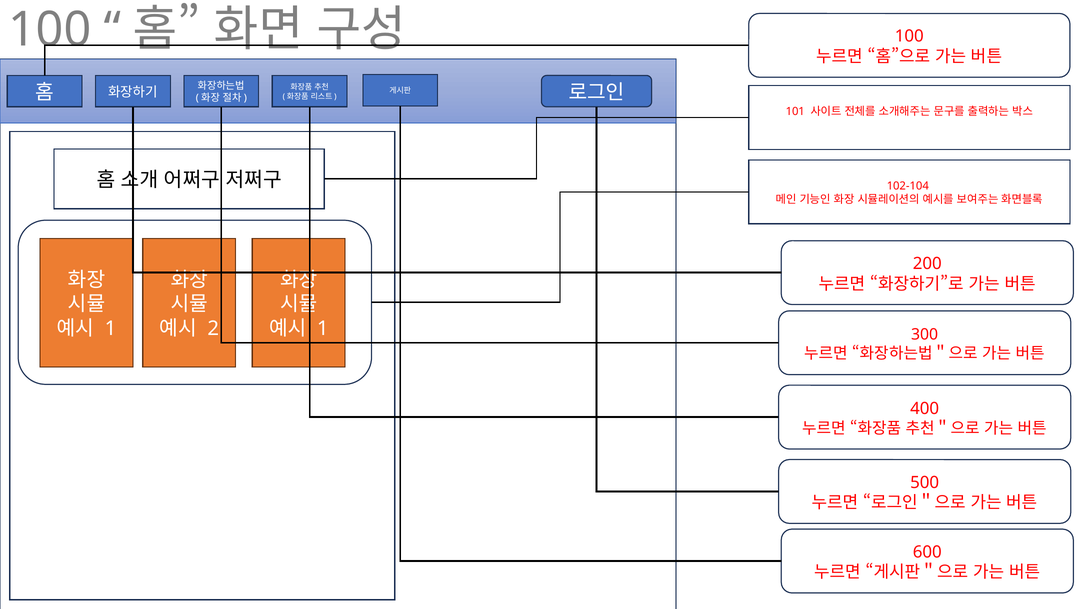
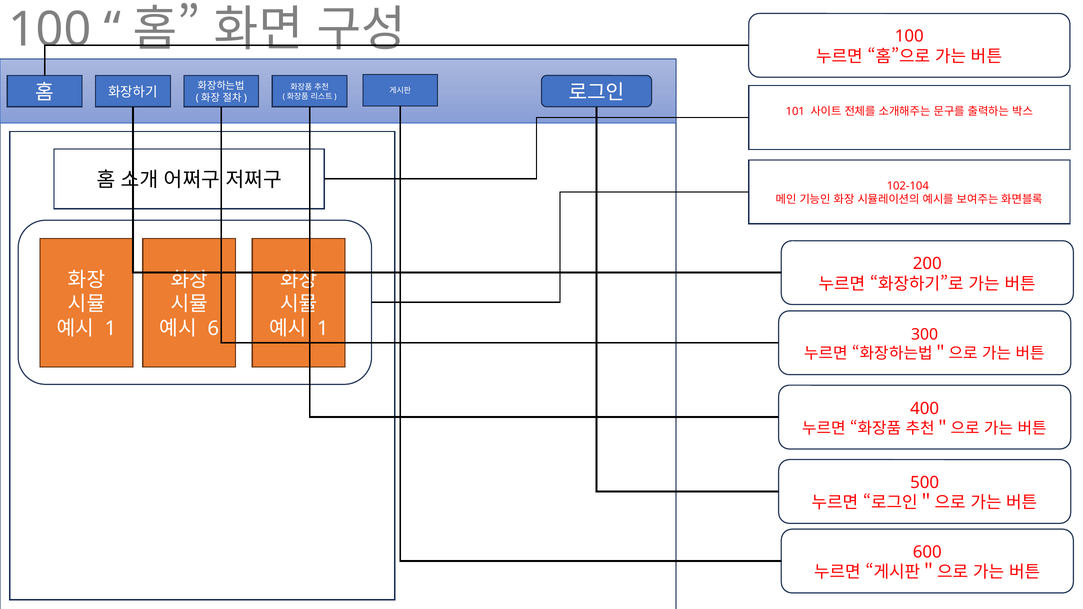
2: 2 -> 6 (213, 329)
